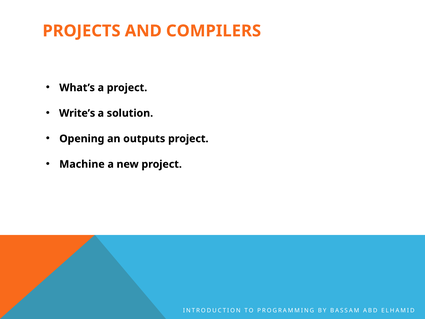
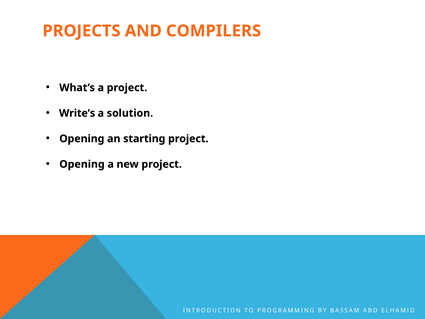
outputs: outputs -> starting (144, 139)
Machine: Machine -> Opening (82, 164)
